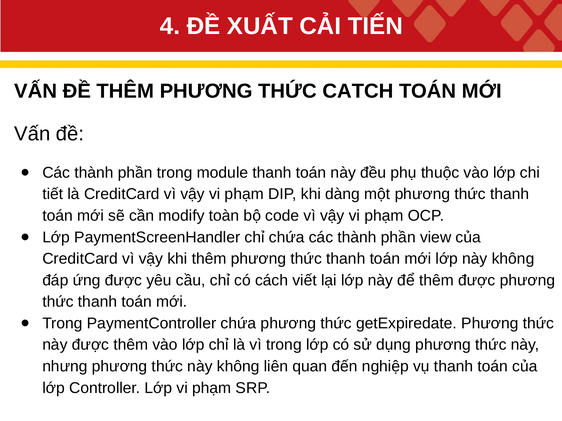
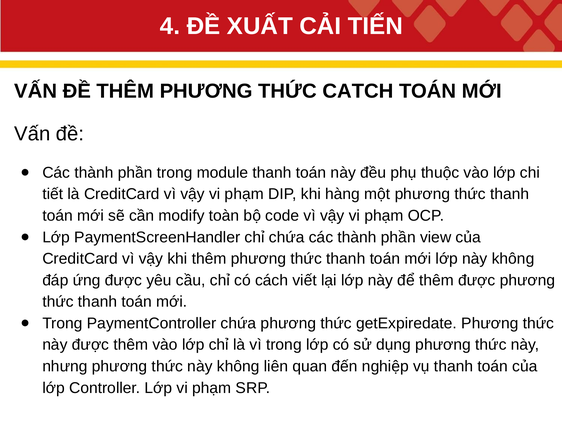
dàng: dàng -> hàng (343, 194)
